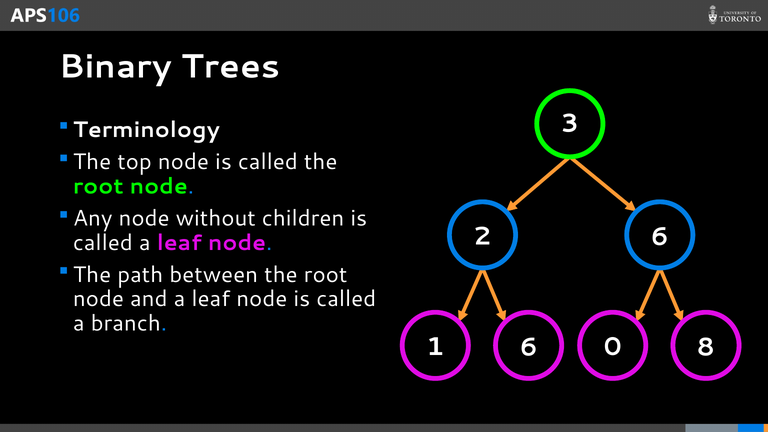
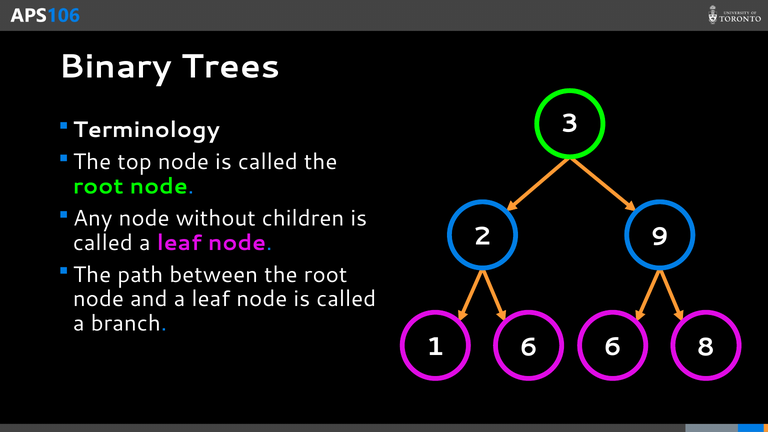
2 6: 6 -> 9 (660, 237)
6 0: 0 -> 6 (613, 347)
